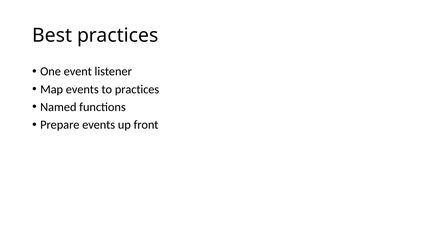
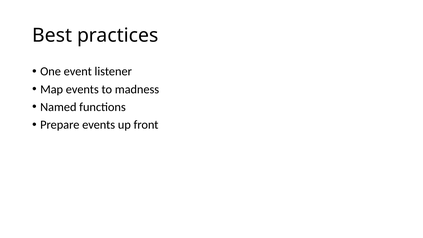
to practices: practices -> madness (137, 89)
